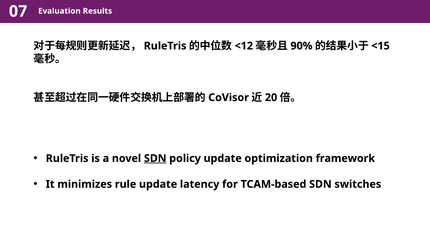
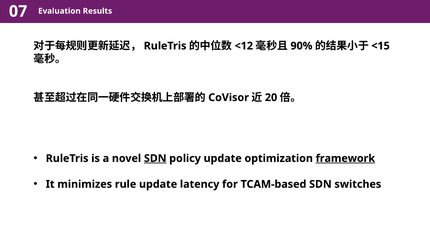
framework underline: none -> present (345, 158)
